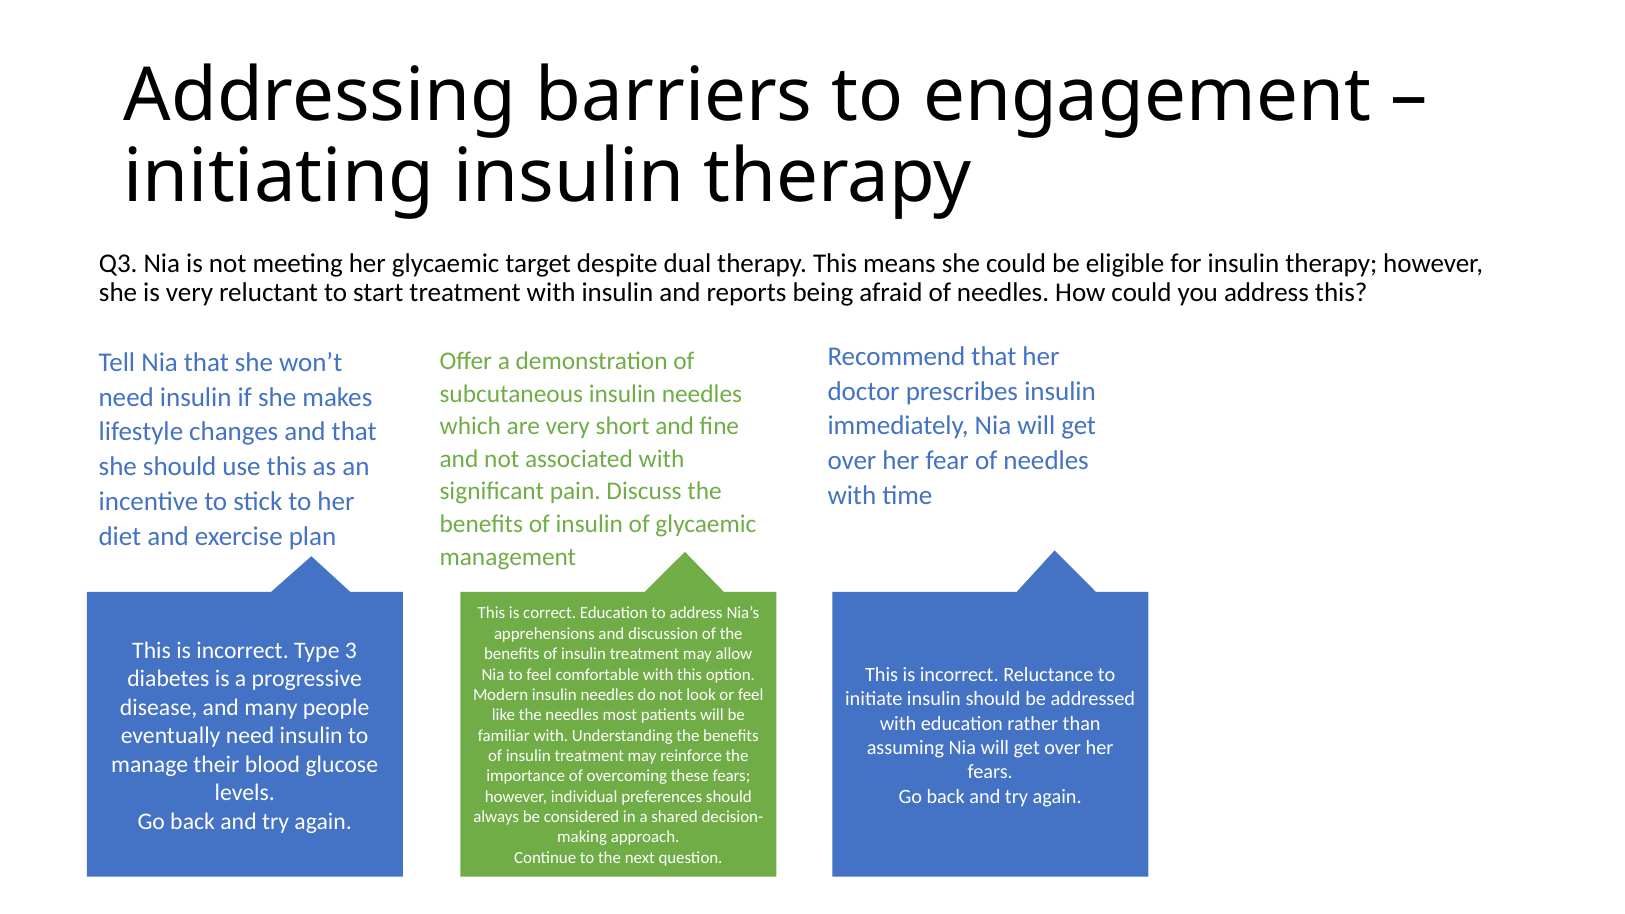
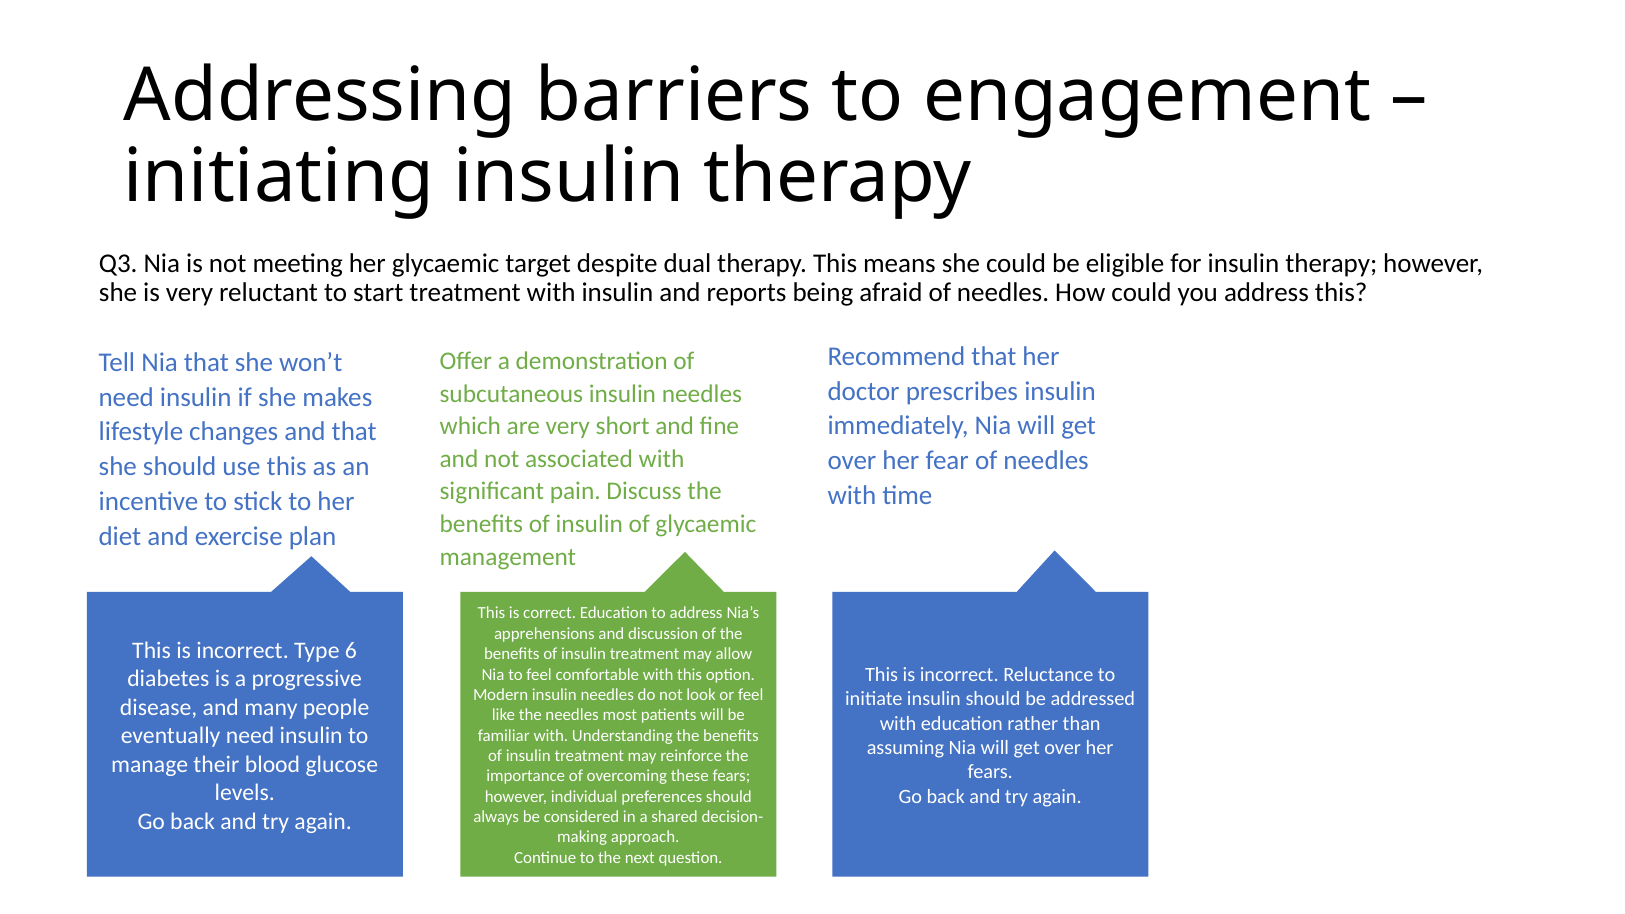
3: 3 -> 6 (351, 651)
